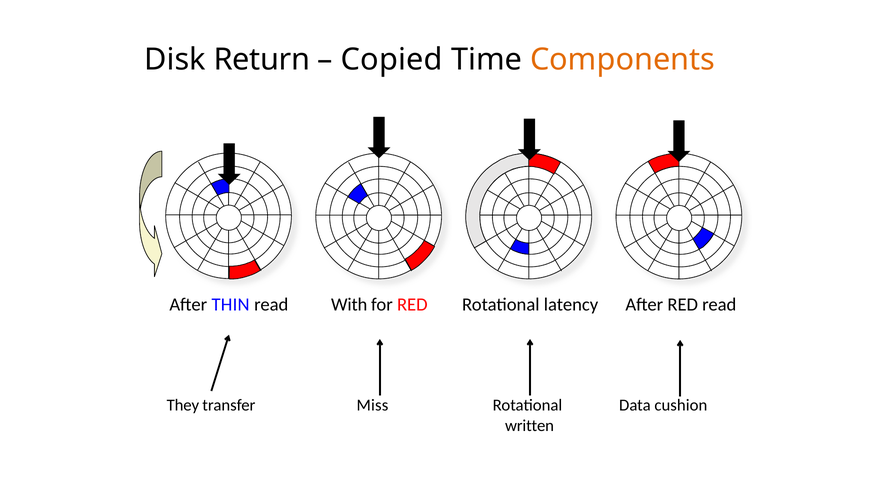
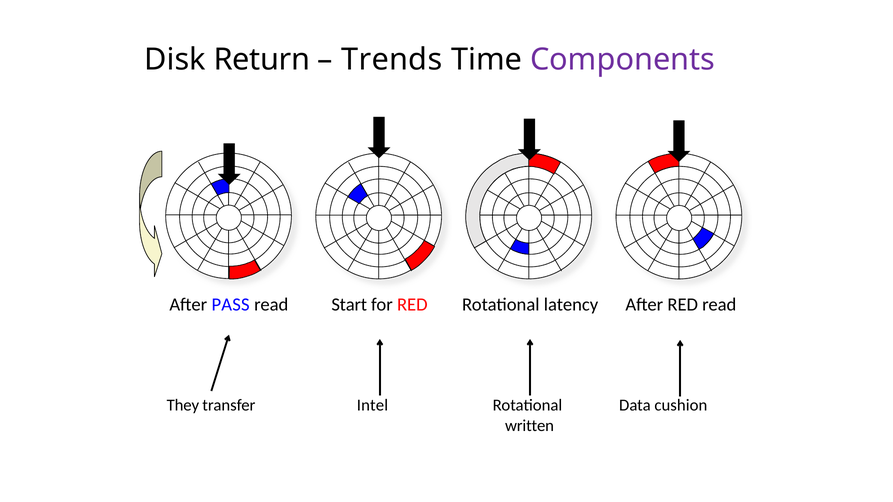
Copied: Copied -> Trends (392, 60)
Components colour: orange -> purple (623, 60)
THIN: THIN -> PASS (231, 305)
With: With -> Start (349, 305)
Miss: Miss -> Intel (372, 406)
